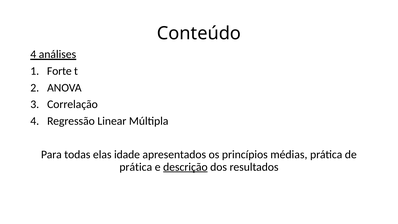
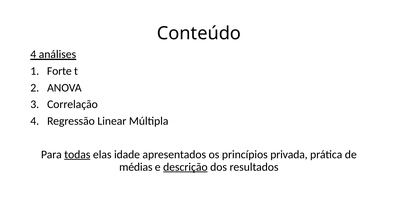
todas underline: none -> present (77, 154)
médias: médias -> privada (289, 154)
prática: prática -> médias (136, 167)
